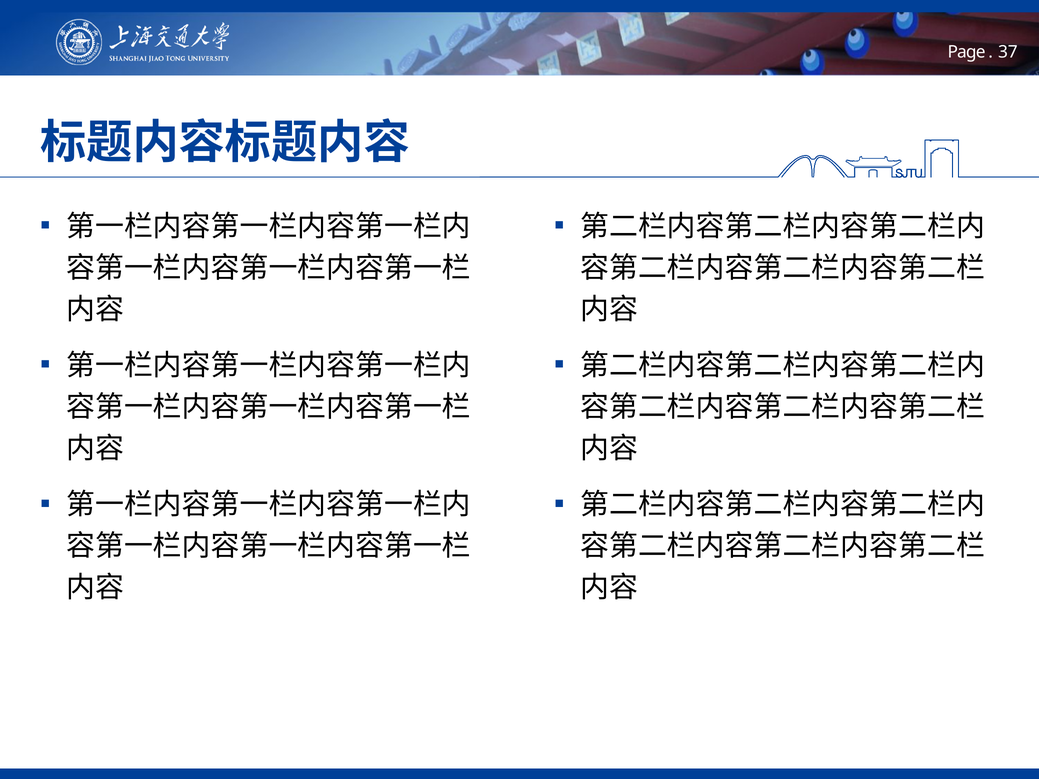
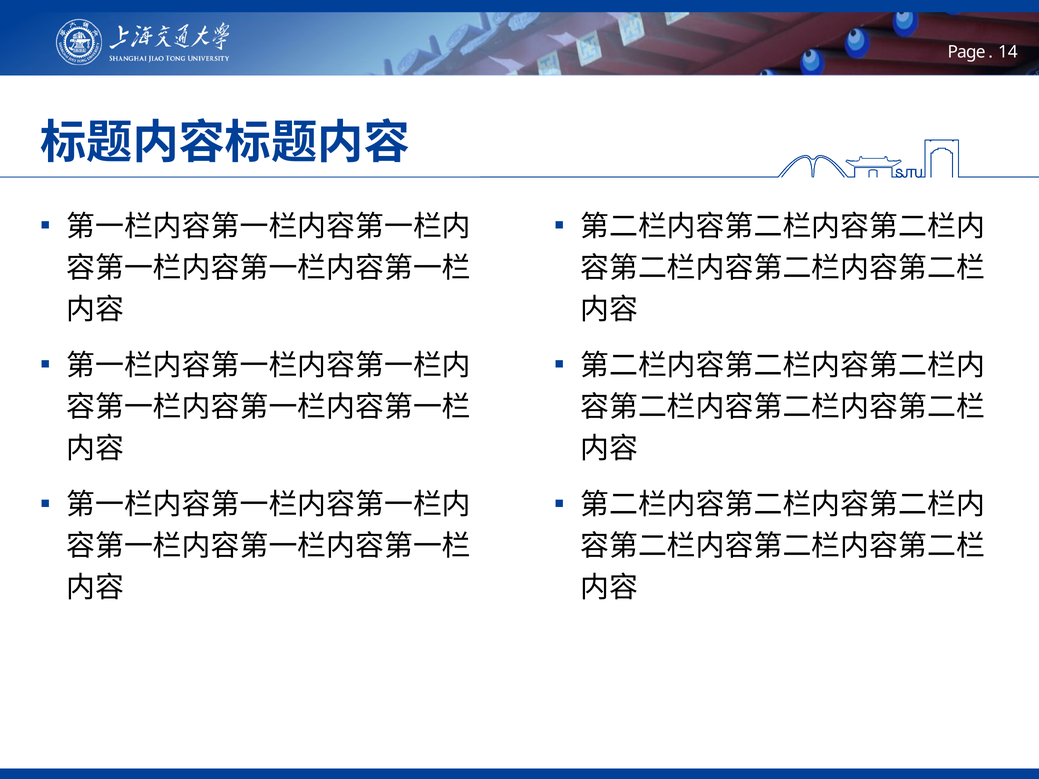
37: 37 -> 14 (1008, 52)
